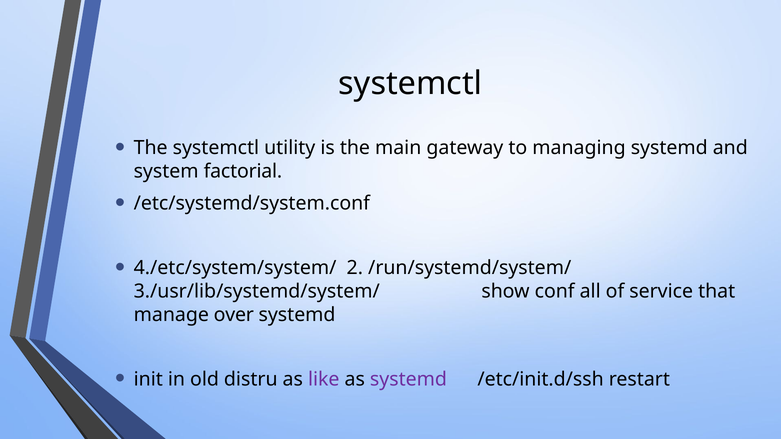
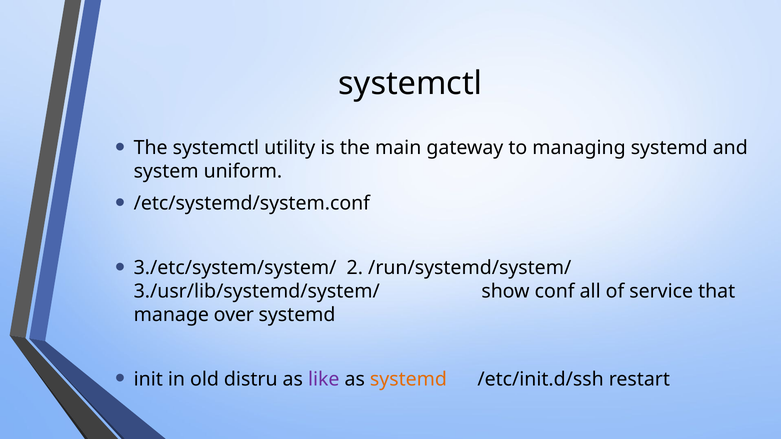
factorial: factorial -> uniform (243, 171)
4./etc/system/system/: 4./etc/system/system/ -> 3./etc/system/system/ (235, 268)
systemd colour: purple -> orange (408, 379)
